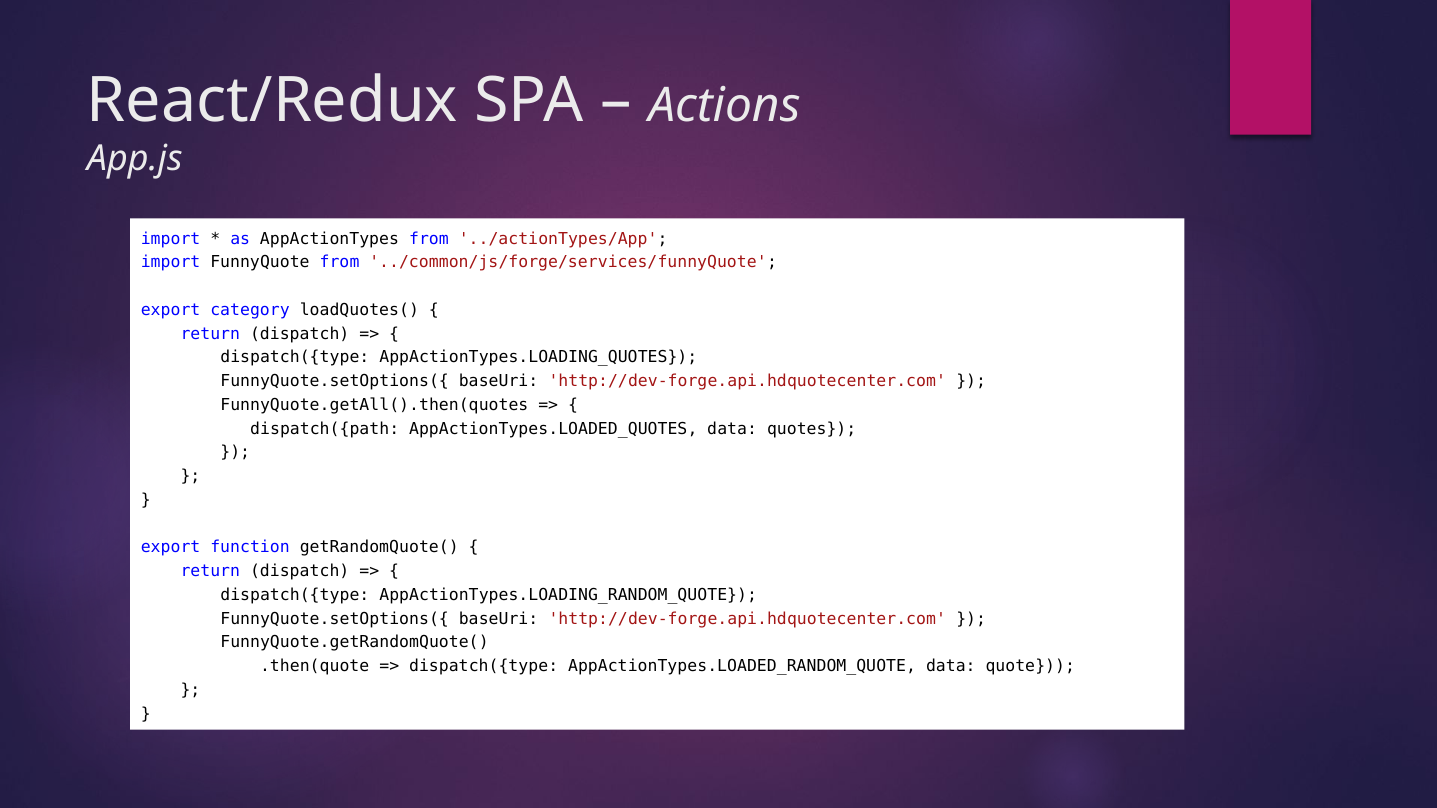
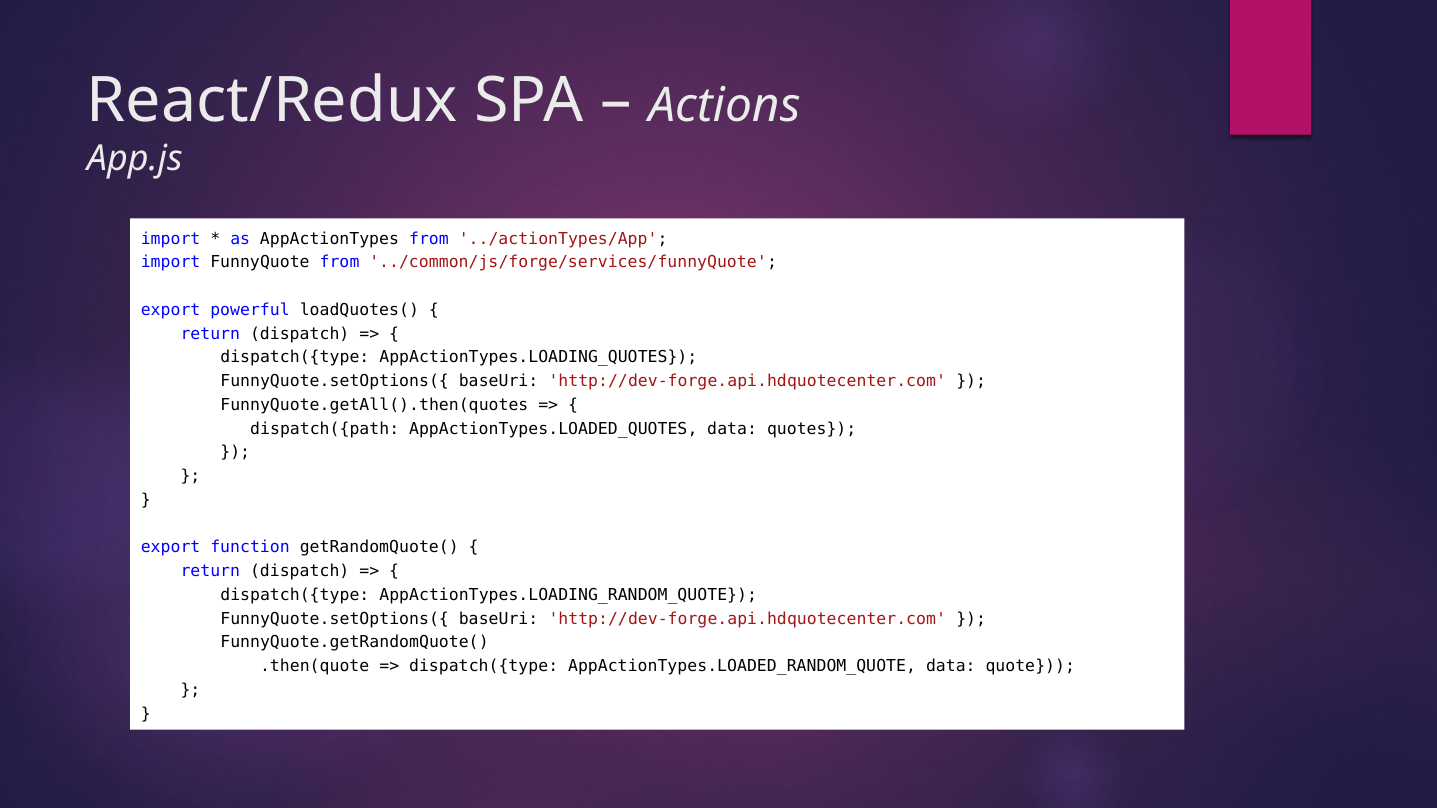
category: category -> powerful (250, 310)
